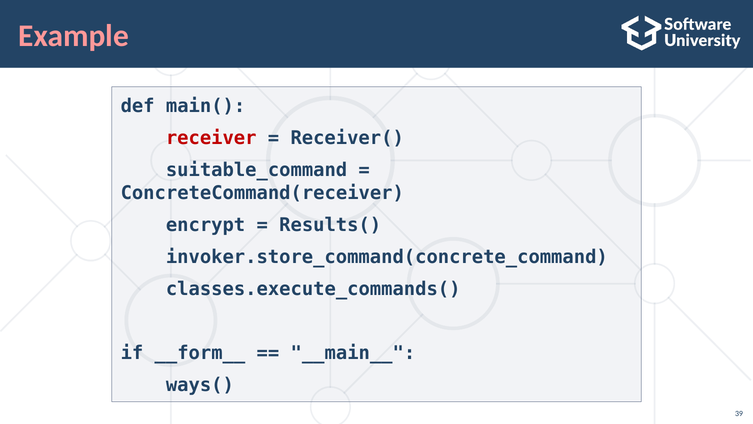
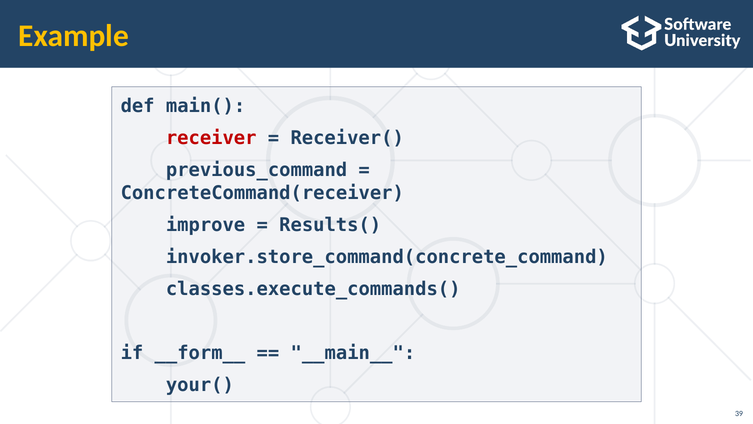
Example colour: pink -> yellow (74, 36)
suitable_command: suitable_command -> previous_command (257, 170)
encrypt: encrypt -> improve (206, 225)
ways(: ways( -> your( (200, 385)
